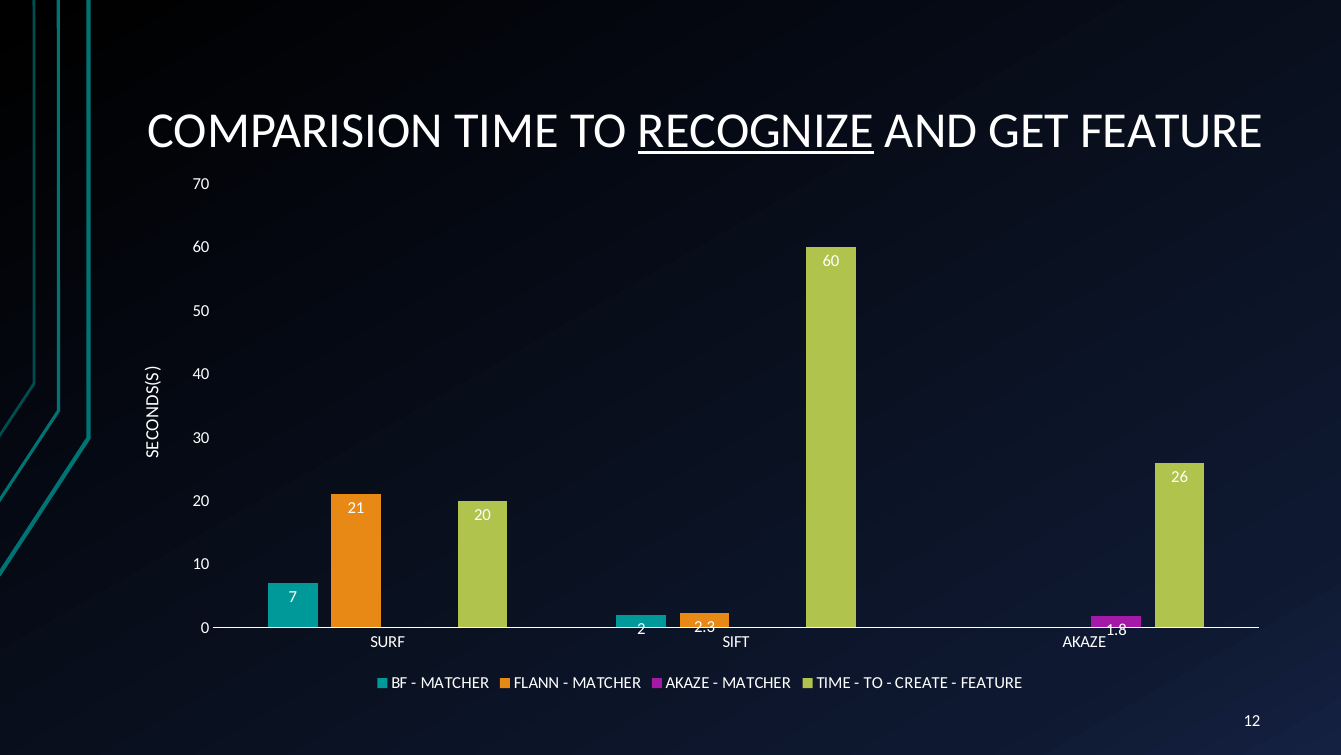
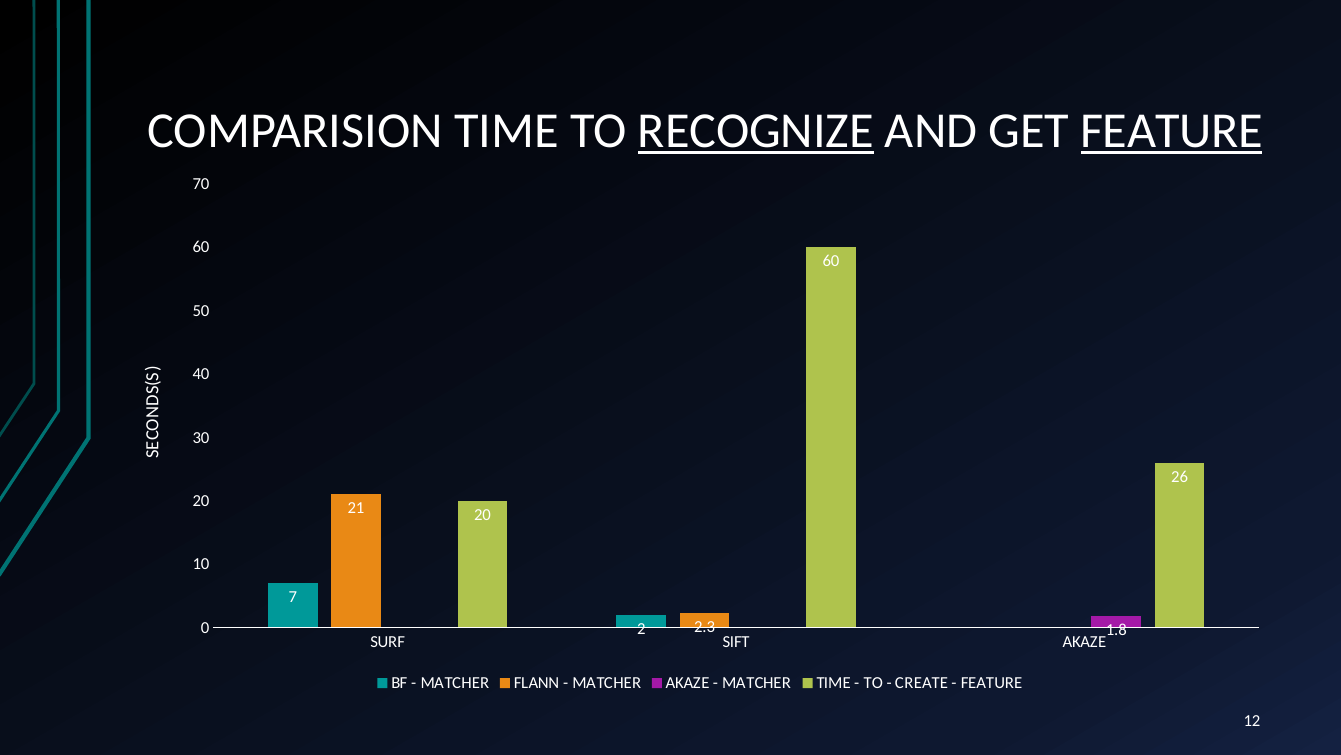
FEATURE underline: none -> present (1171, 131)
